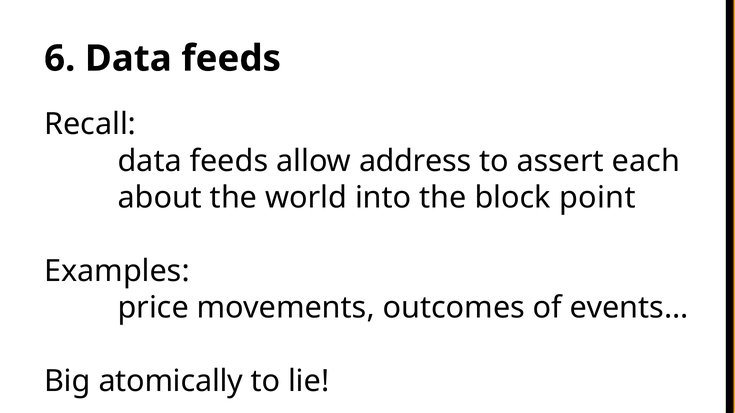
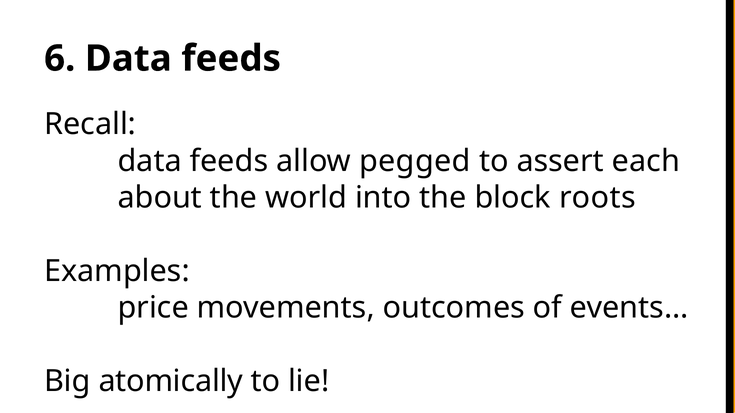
address: address -> pegged (415, 161)
point: point -> roots (597, 198)
